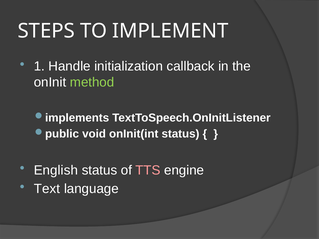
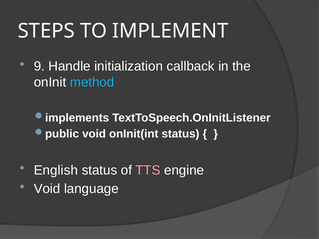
1: 1 -> 9 (39, 66)
method colour: light green -> light blue (92, 82)
Text: Text -> Void (47, 189)
